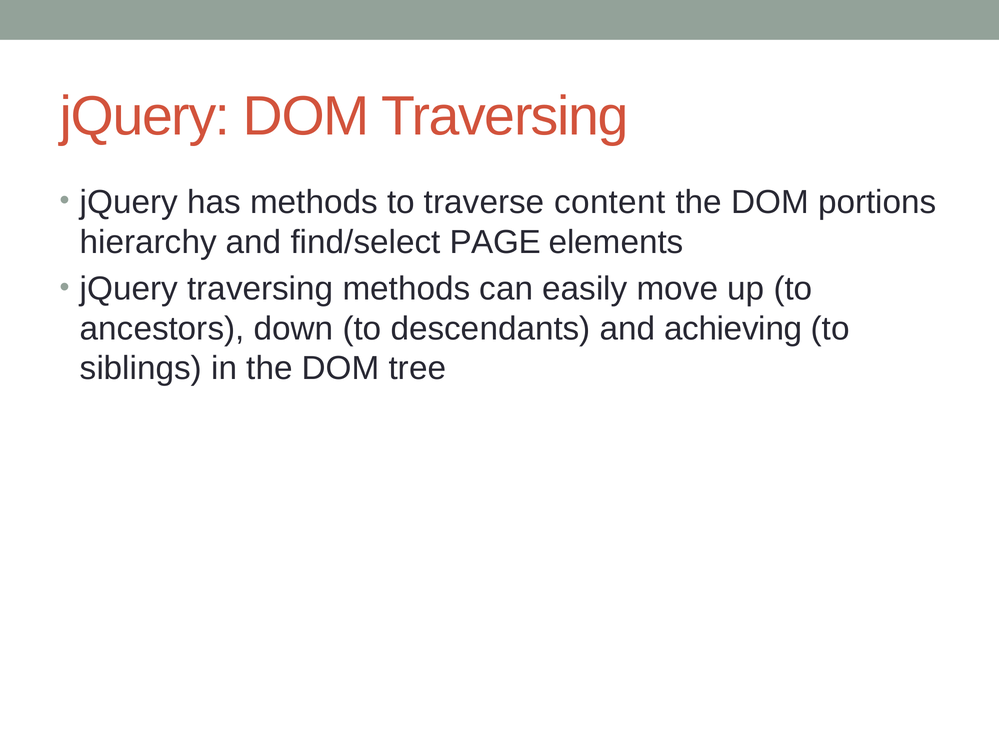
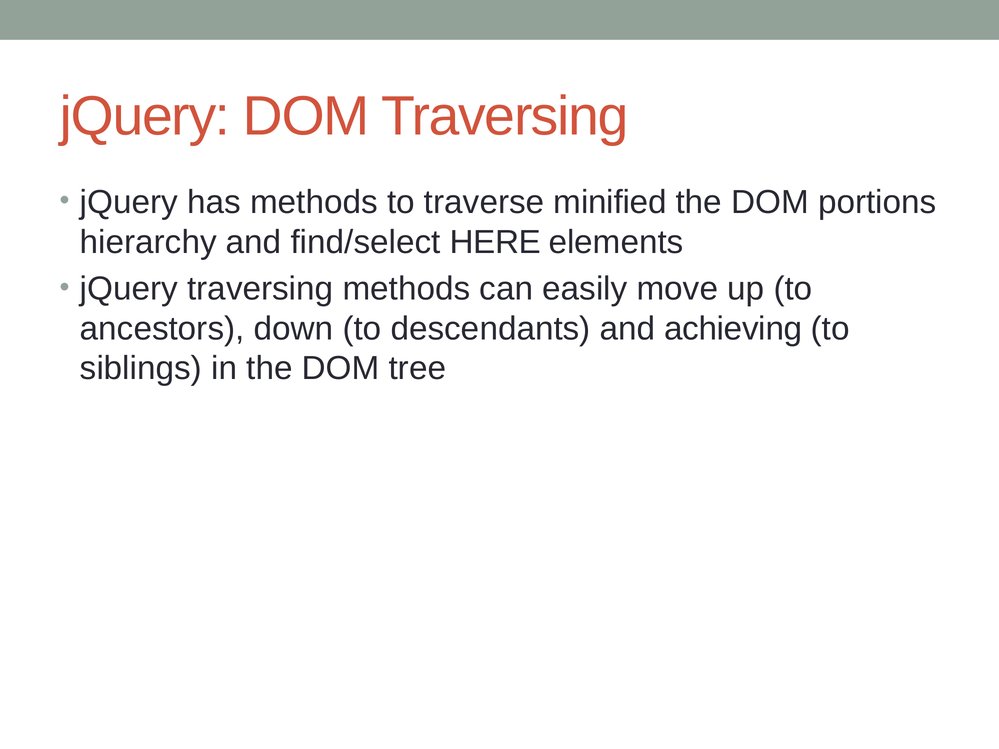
content: content -> minified (610, 202)
PAGE: PAGE -> HERE (495, 242)
